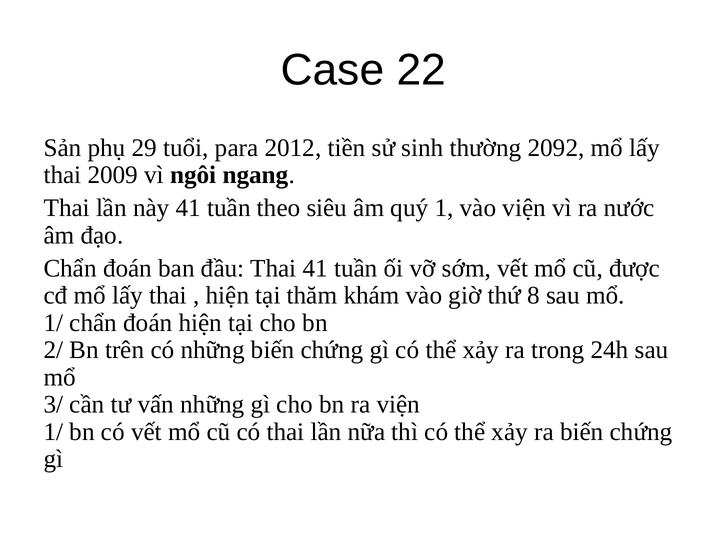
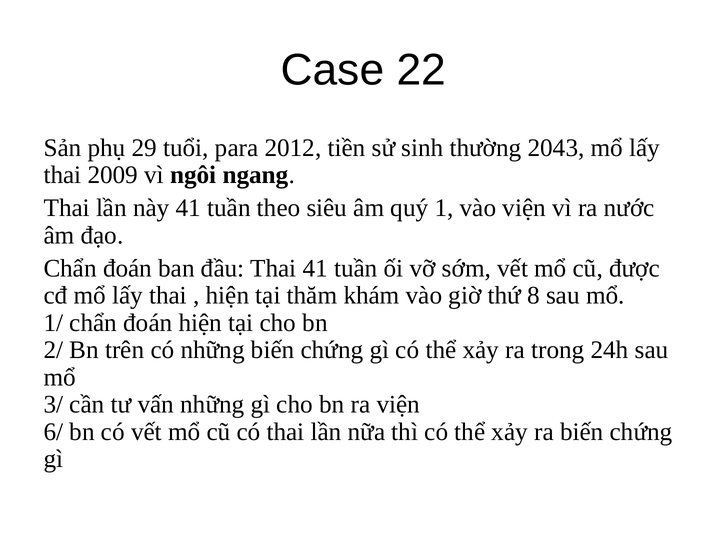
2092: 2092 -> 2043 (556, 148)
1/: 1/ -> 6/ (53, 432)
